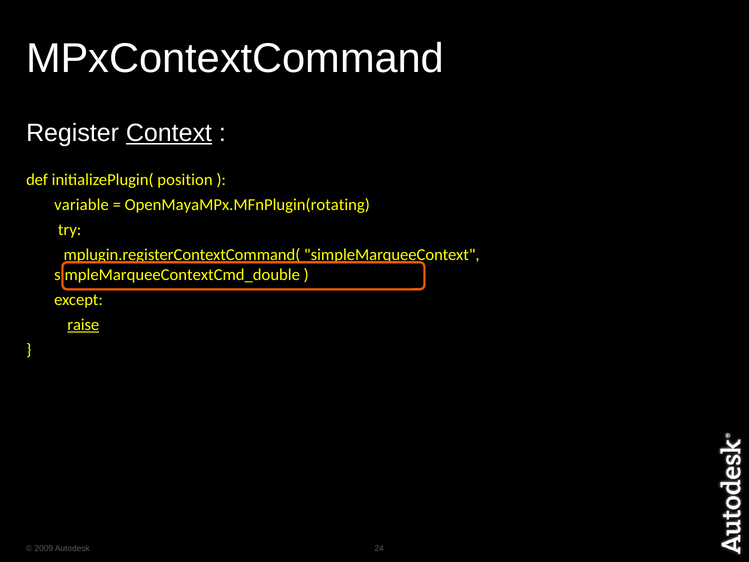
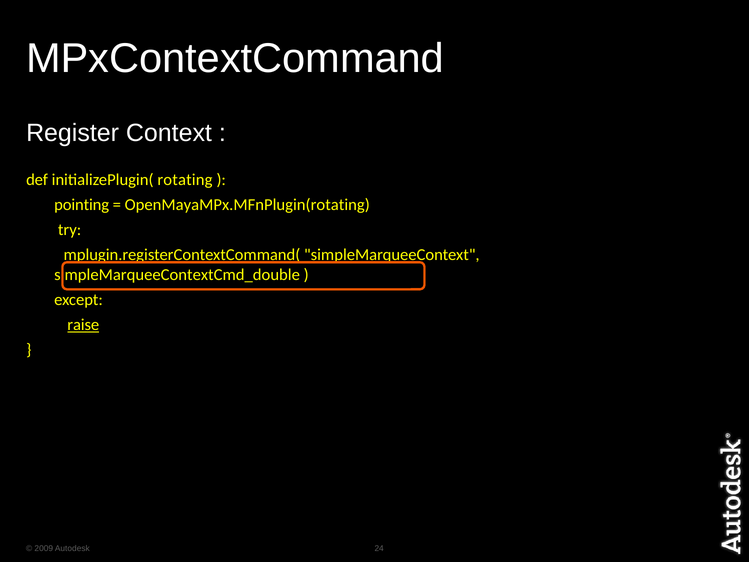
Context underline: present -> none (169, 133)
position: position -> rotating (185, 180)
variable: variable -> pointing (82, 205)
